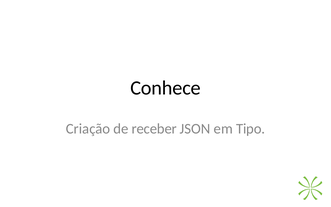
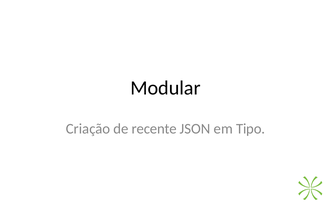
Conhece: Conhece -> Modular (165, 88)
receber: receber -> recente (154, 129)
